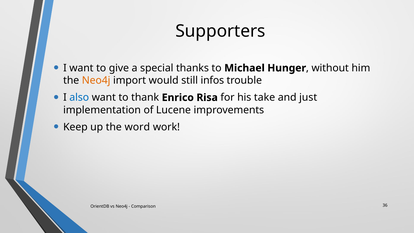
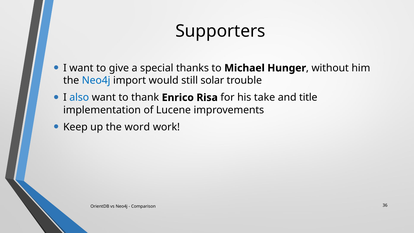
Neo4j colour: orange -> blue (96, 80)
infos: infos -> solar (212, 80)
just: just -> title (308, 98)
